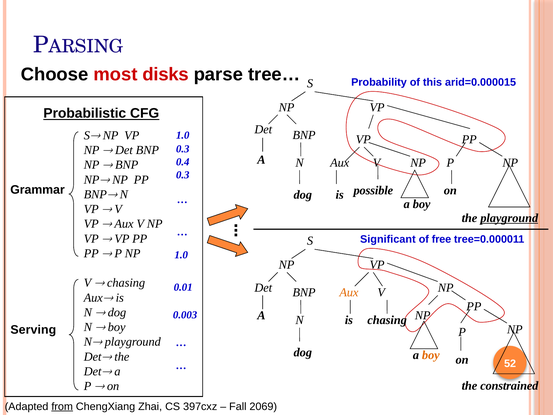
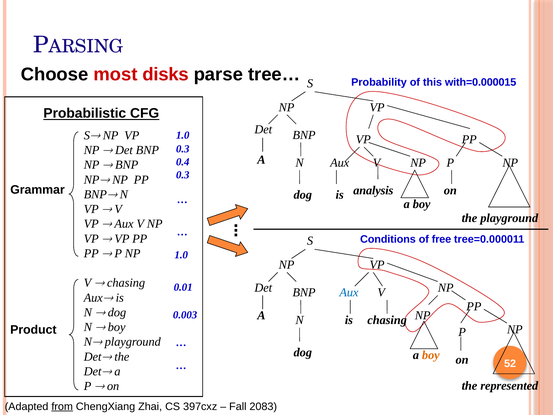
arid=0.000015: arid=0.000015 -> with=0.000015 (481, 82)
possible: possible -> analysis (373, 190)
playground underline: present -> none (509, 218)
Significant: Significant -> Conditions (388, 239)
Aux colour: orange -> blue (349, 292)
Serving: Serving -> Product (33, 330)
constrained: constrained -> represented (509, 386)
2069: 2069 -> 2083 (263, 406)
